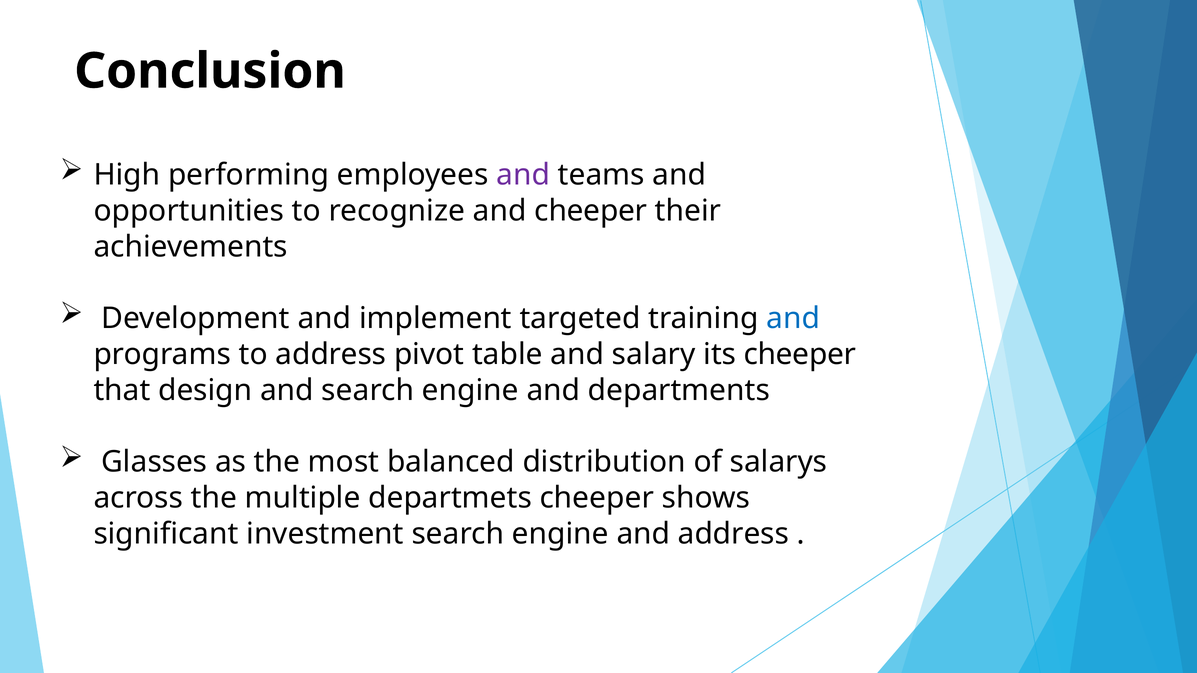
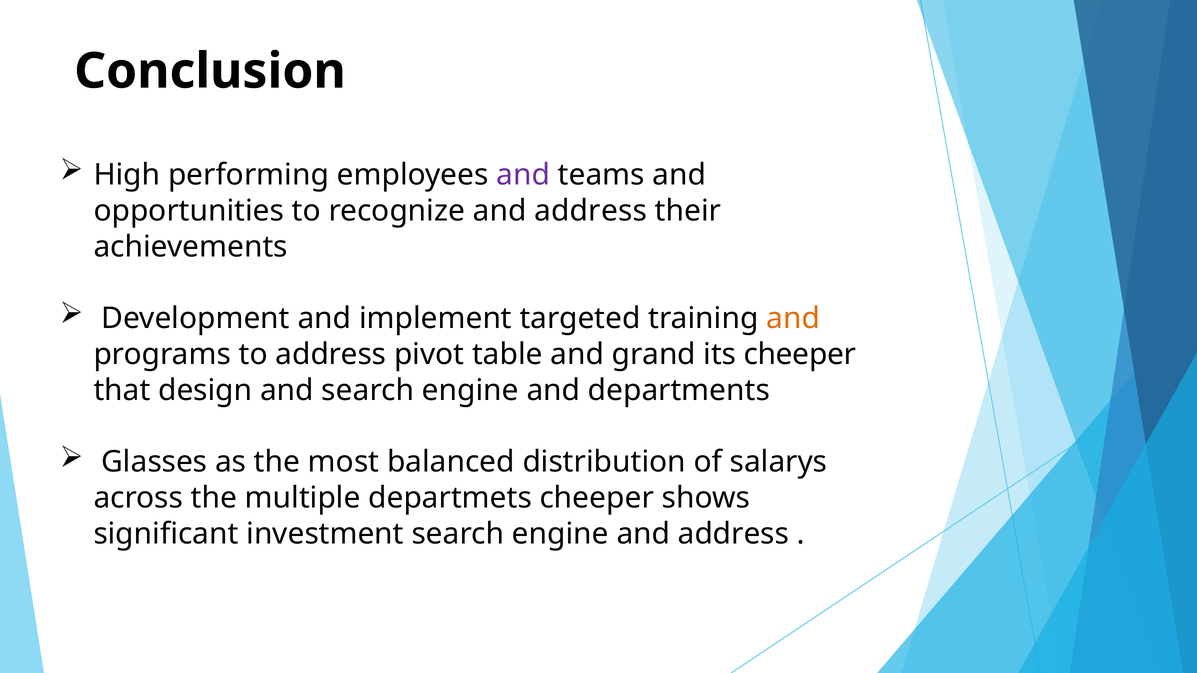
recognize and cheeper: cheeper -> address (591, 211)
and colour: blue -> orange (793, 319)
salary: salary -> grand (654, 354)
